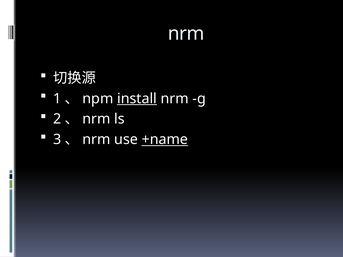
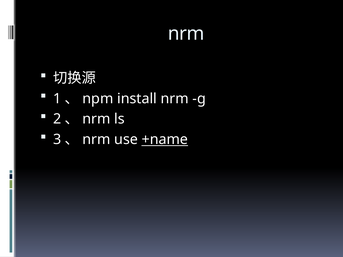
install underline: present -> none (137, 99)
